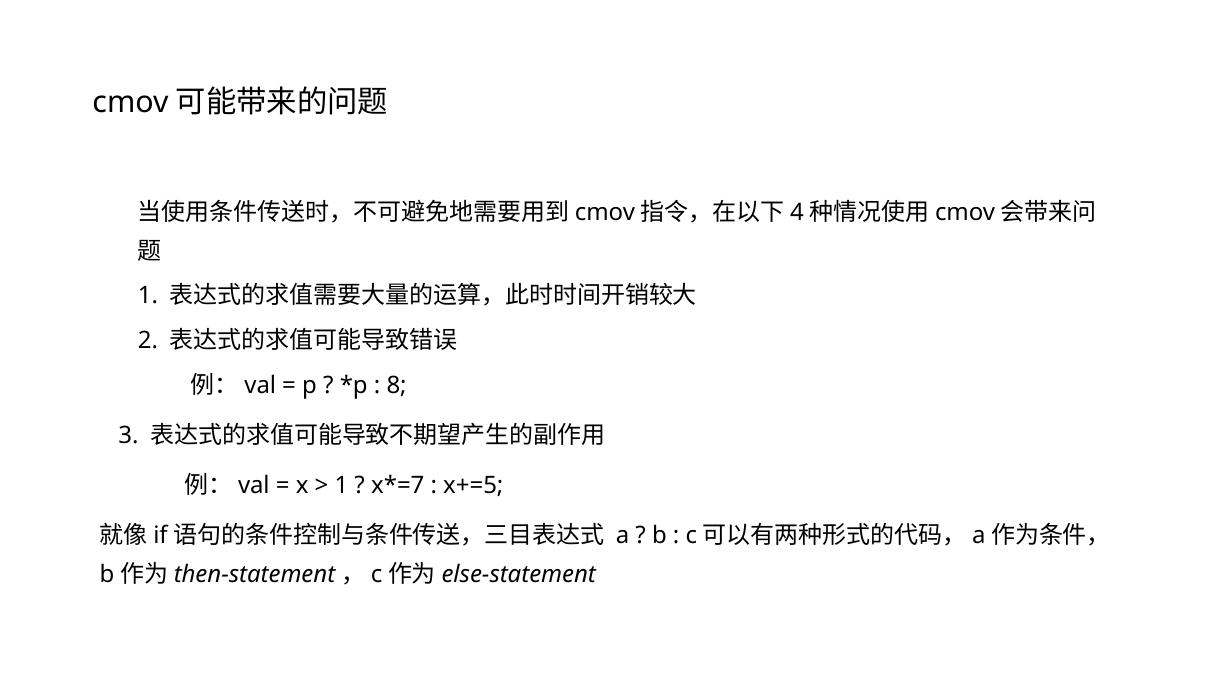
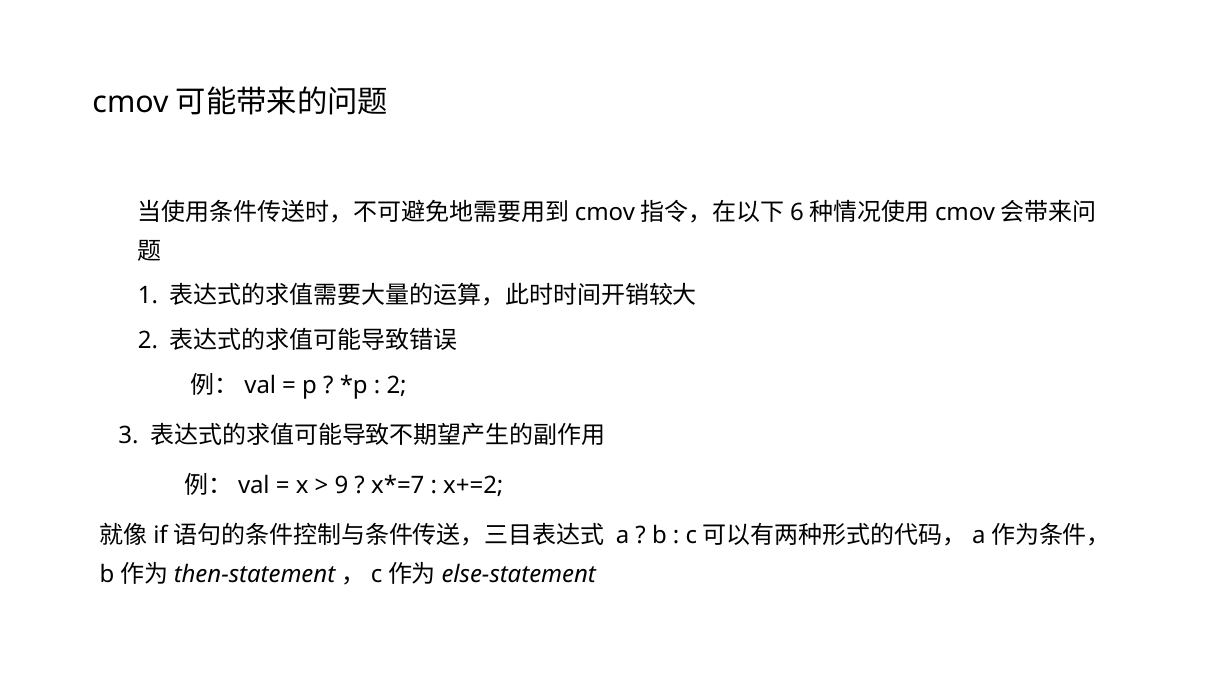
4: 4 -> 6 (797, 212)
8: 8 -> 2 (397, 385)
1: 1 -> 9 (342, 485)
x+=5: x+=5 -> x+=2 (473, 485)
